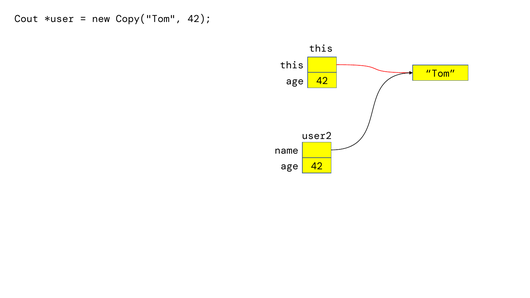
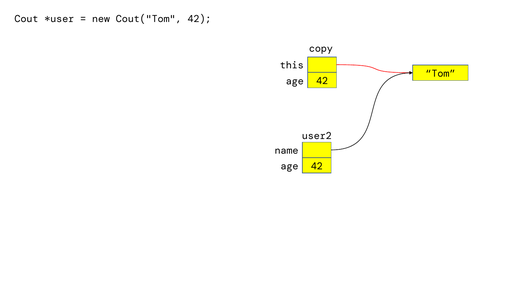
Copy("Tom: Copy("Tom -> Cout("Tom (149, 19)
this: this -> copy (321, 49)
